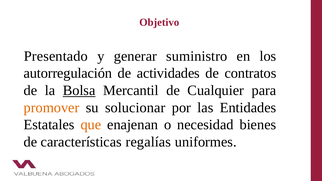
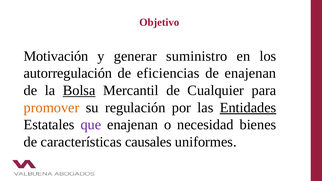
Presentado: Presentado -> Motivación (56, 56)
actividades: actividades -> eficiencias (168, 73)
de contratos: contratos -> enajenan (250, 73)
solucionar: solucionar -> regulación (135, 108)
Entidades underline: none -> present (248, 108)
que colour: orange -> purple (91, 125)
regalías: regalías -> causales (148, 142)
